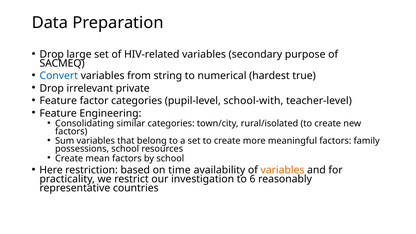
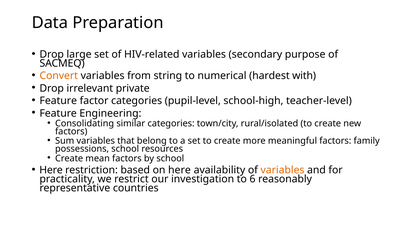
Convert colour: blue -> orange (59, 76)
true: true -> with (304, 76)
school-with: school-with -> school-high (253, 101)
on time: time -> here (179, 170)
